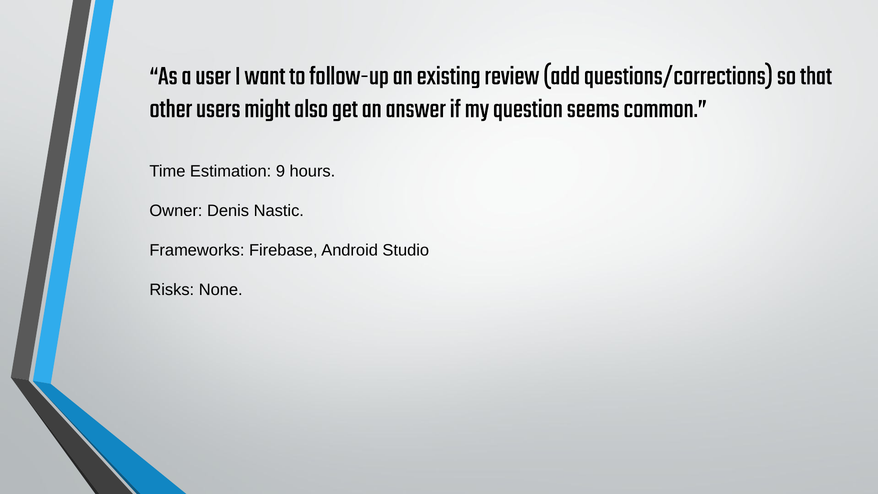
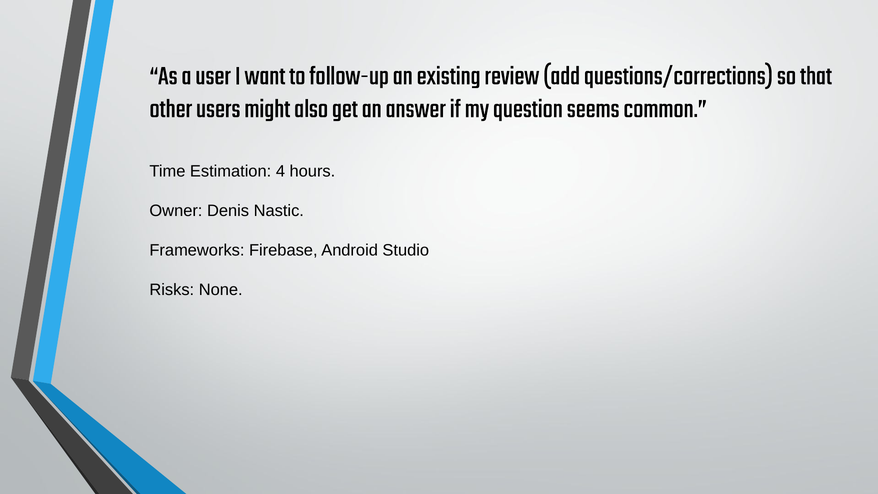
9: 9 -> 4 (280, 171)
